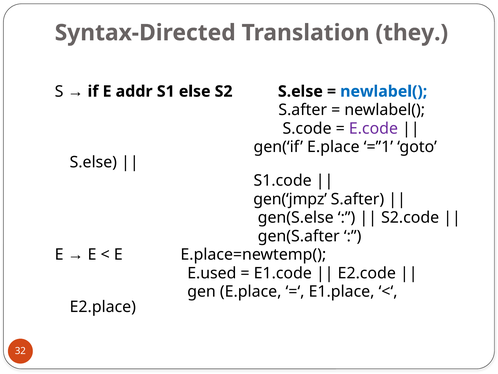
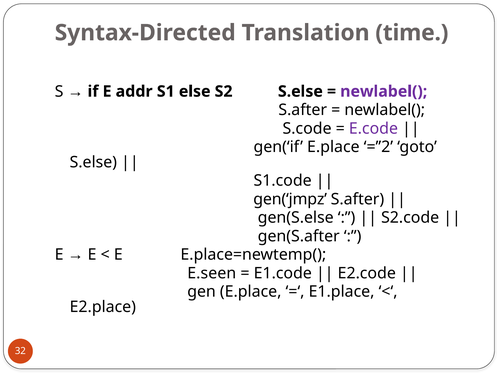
they: they -> time (412, 33)
newlabel( colour: blue -> purple (384, 91)
=’’1: =’’1 -> =’’2 (378, 147)
E.used: E.used -> E.seen (212, 273)
